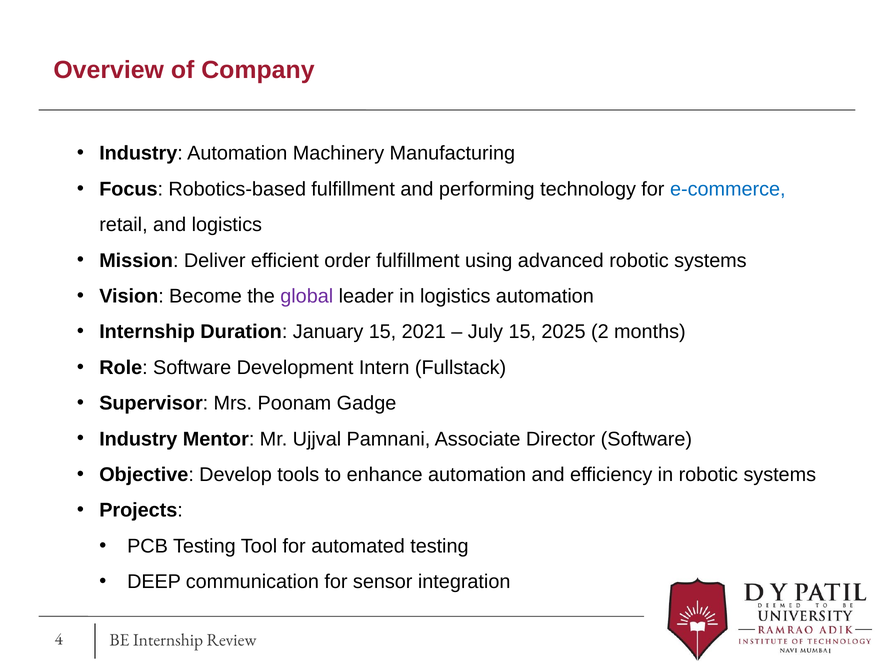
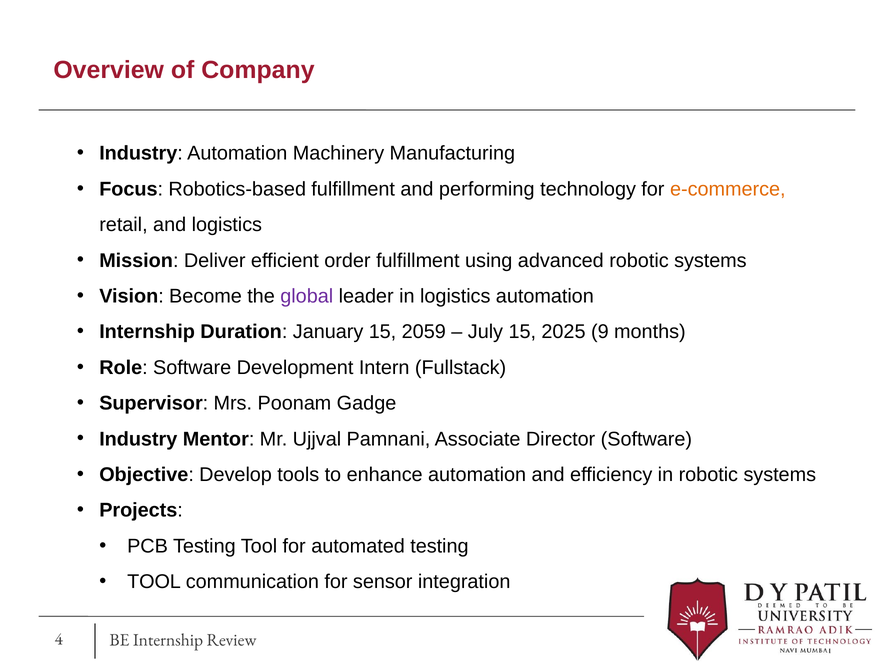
e-commerce colour: blue -> orange (728, 189)
2021: 2021 -> 2059 (424, 332)
2: 2 -> 9 (600, 332)
DEEP: DEEP -> TOOL (154, 582)
